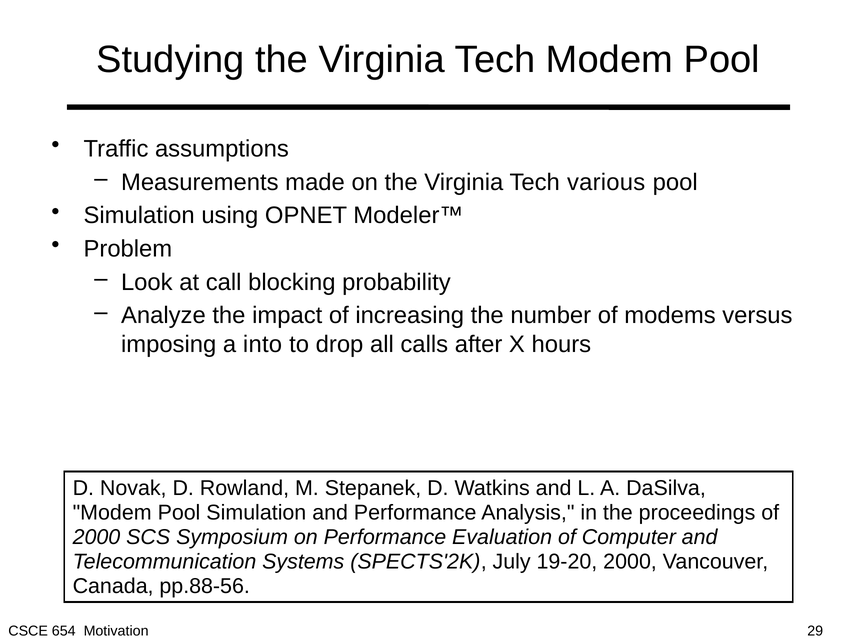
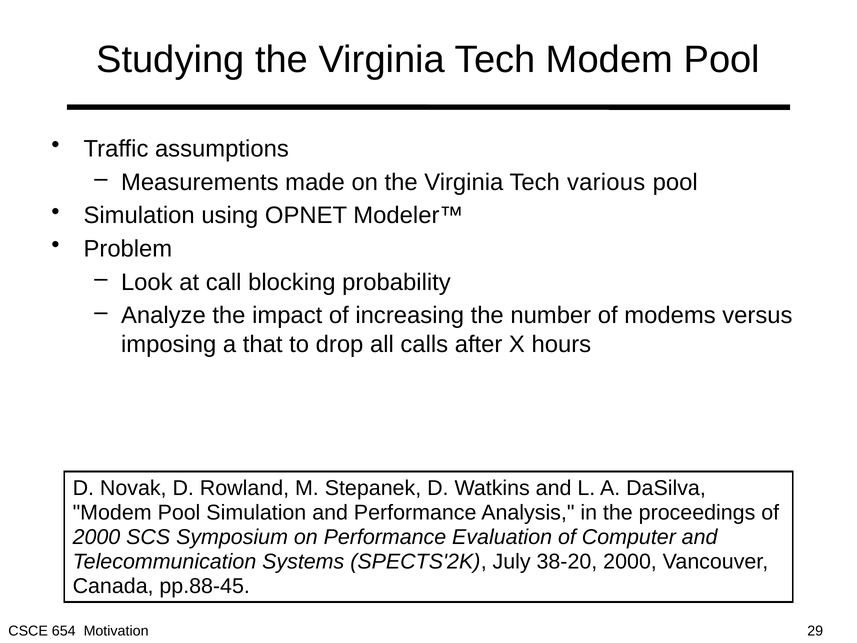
into: into -> that (263, 344)
19-20: 19-20 -> 38-20 (567, 561)
pp.88-56: pp.88-56 -> pp.88-45 (205, 586)
